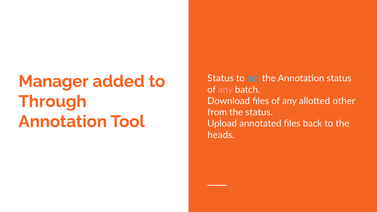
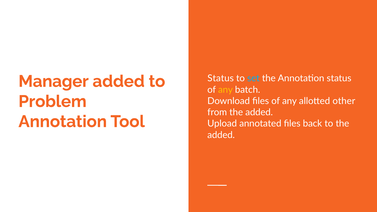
any colour: pink -> yellow (225, 90)
Through: Through -> Problem (53, 101)
from the status: status -> added (259, 112)
heads: heads -> added (221, 135)
